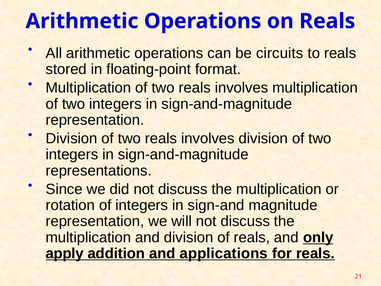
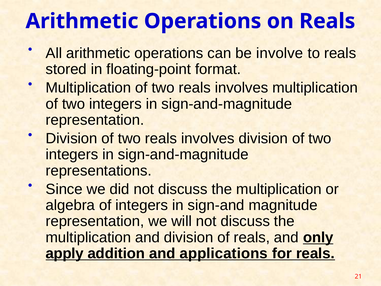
circuits: circuits -> involve (280, 53)
rotation: rotation -> algebra (70, 205)
